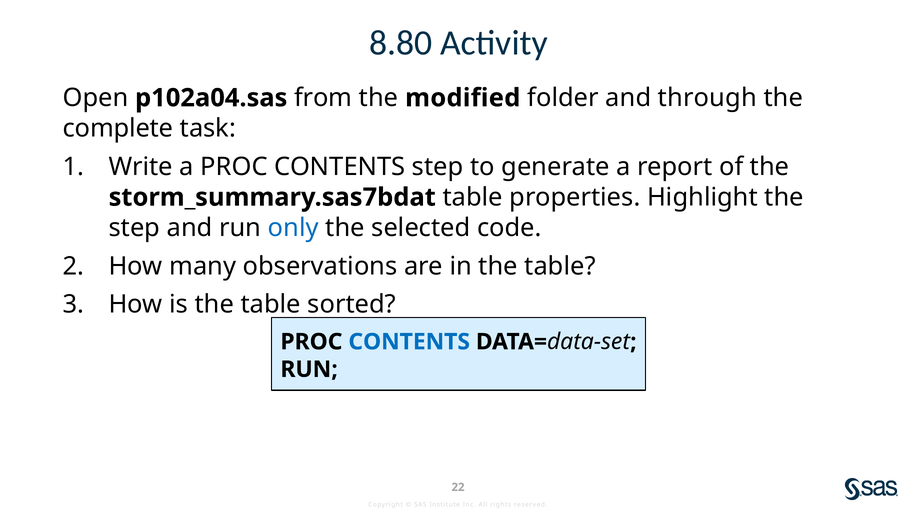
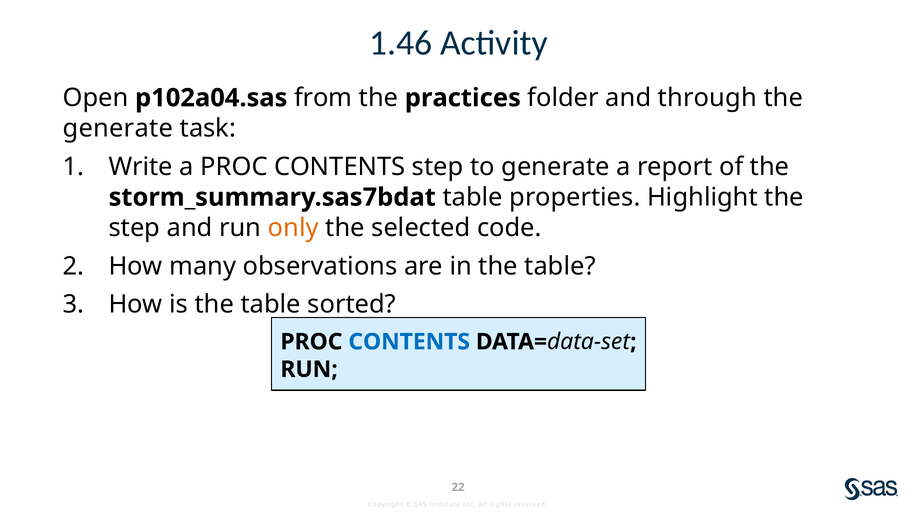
8.80: 8.80 -> 1.46 (401, 43)
modified: modified -> practices (463, 98)
complete: complete -> generate (118, 128)
only colour: blue -> orange (293, 228)
